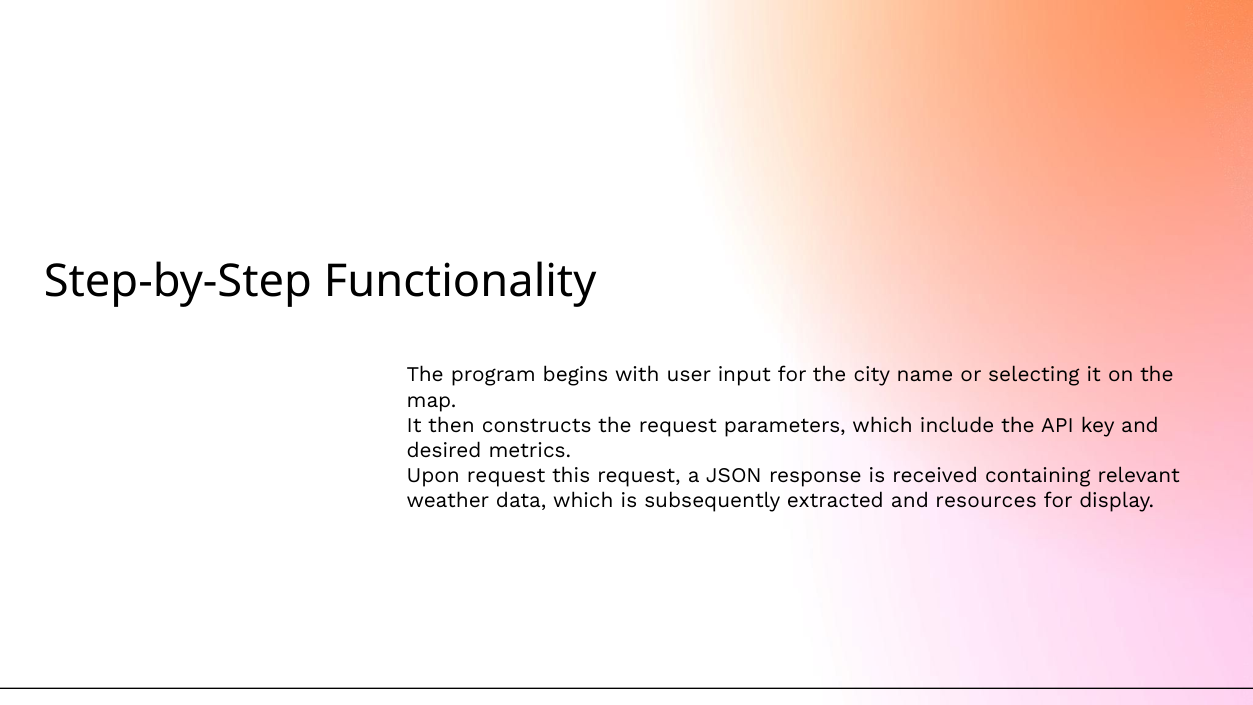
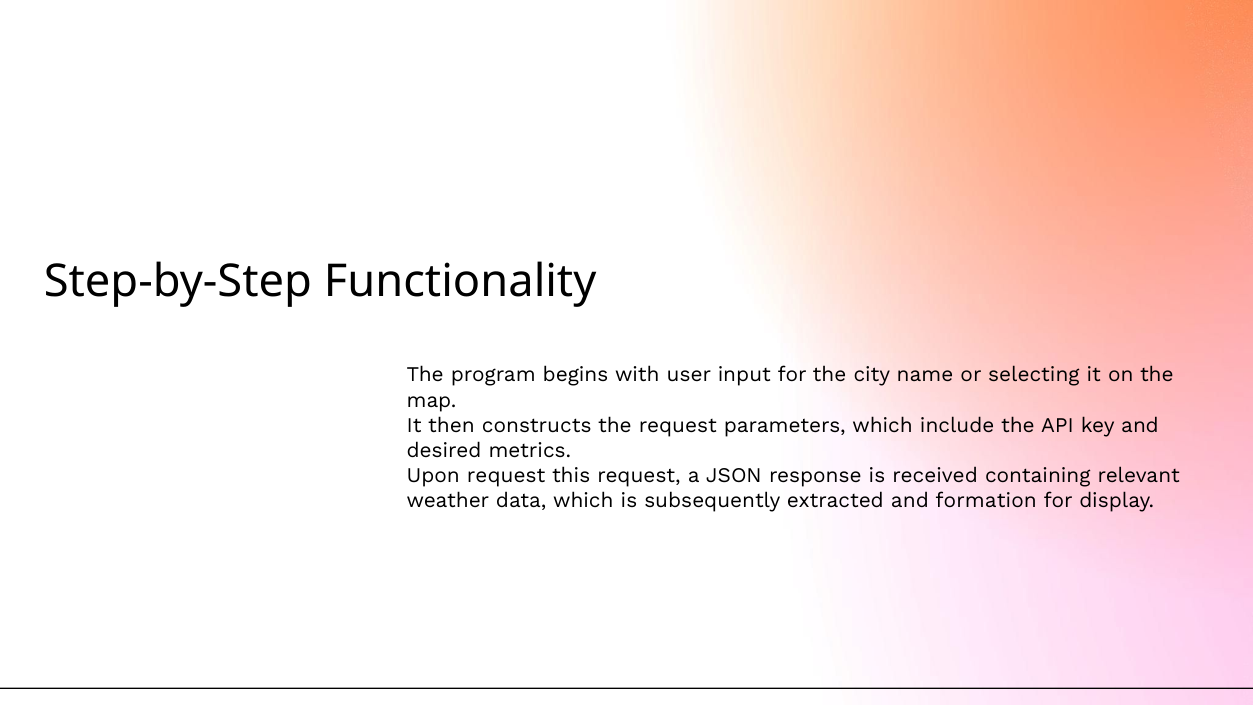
resources: resources -> formation (986, 500)
